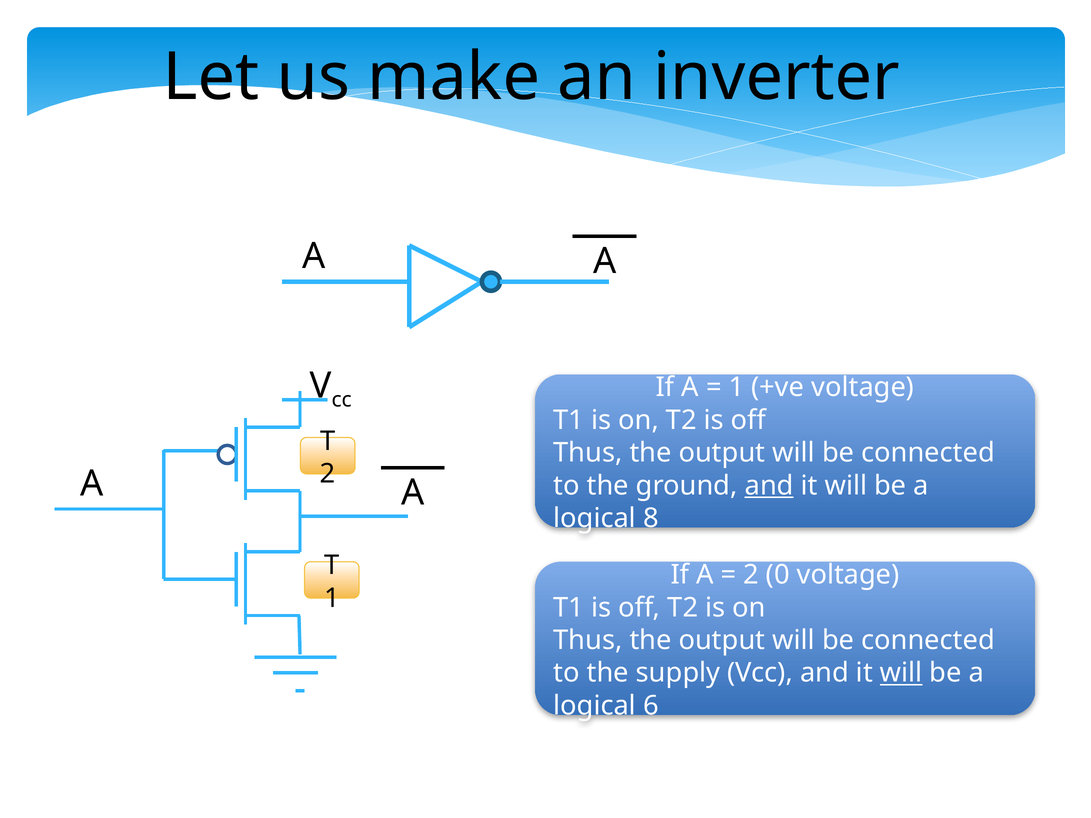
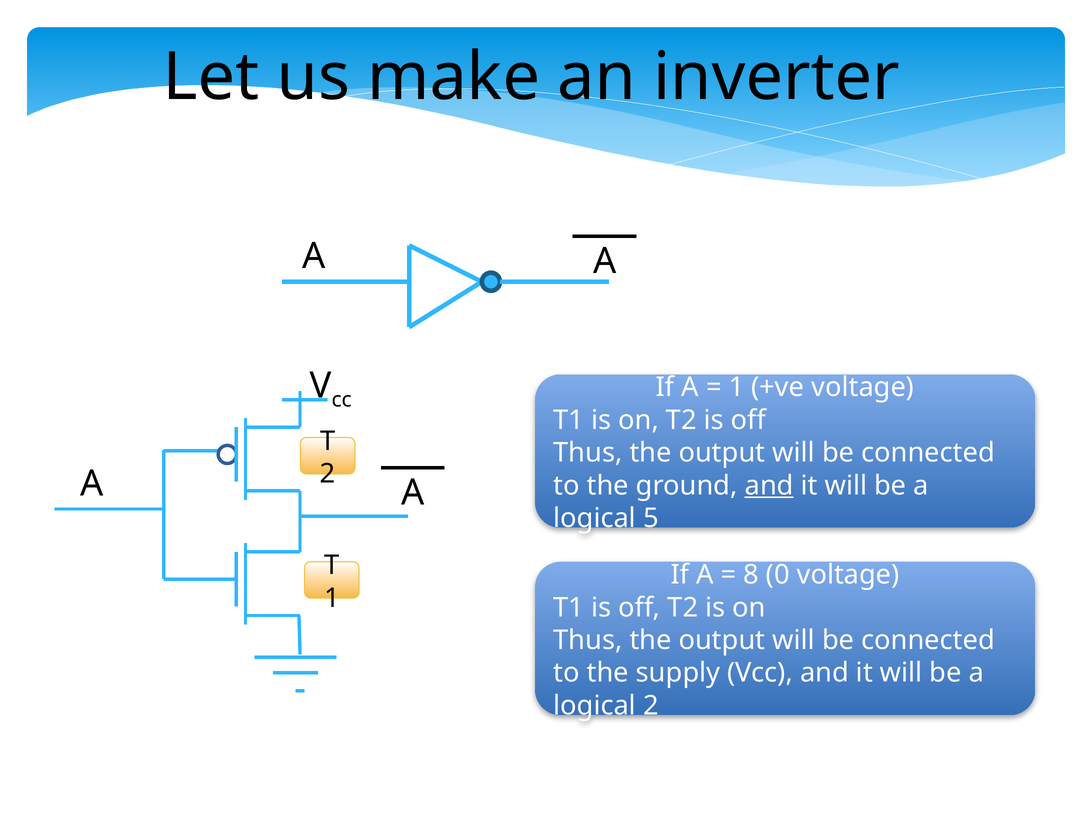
8: 8 -> 5 (651, 518)
2: 2 -> 8 (751, 575)
will underline: present -> none (901, 673)
logical 6: 6 -> 2 (651, 706)
